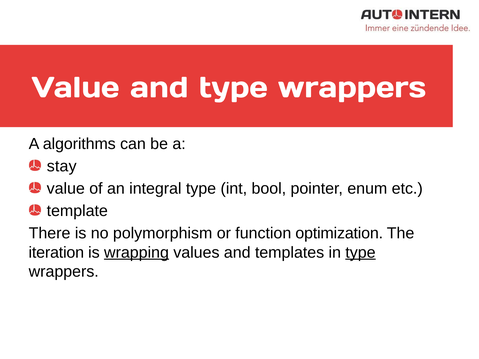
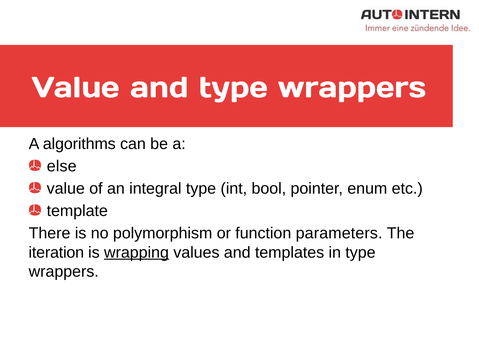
stay: stay -> else (62, 166)
optimization: optimization -> parameters (339, 233)
type underline: present -> none (360, 253)
